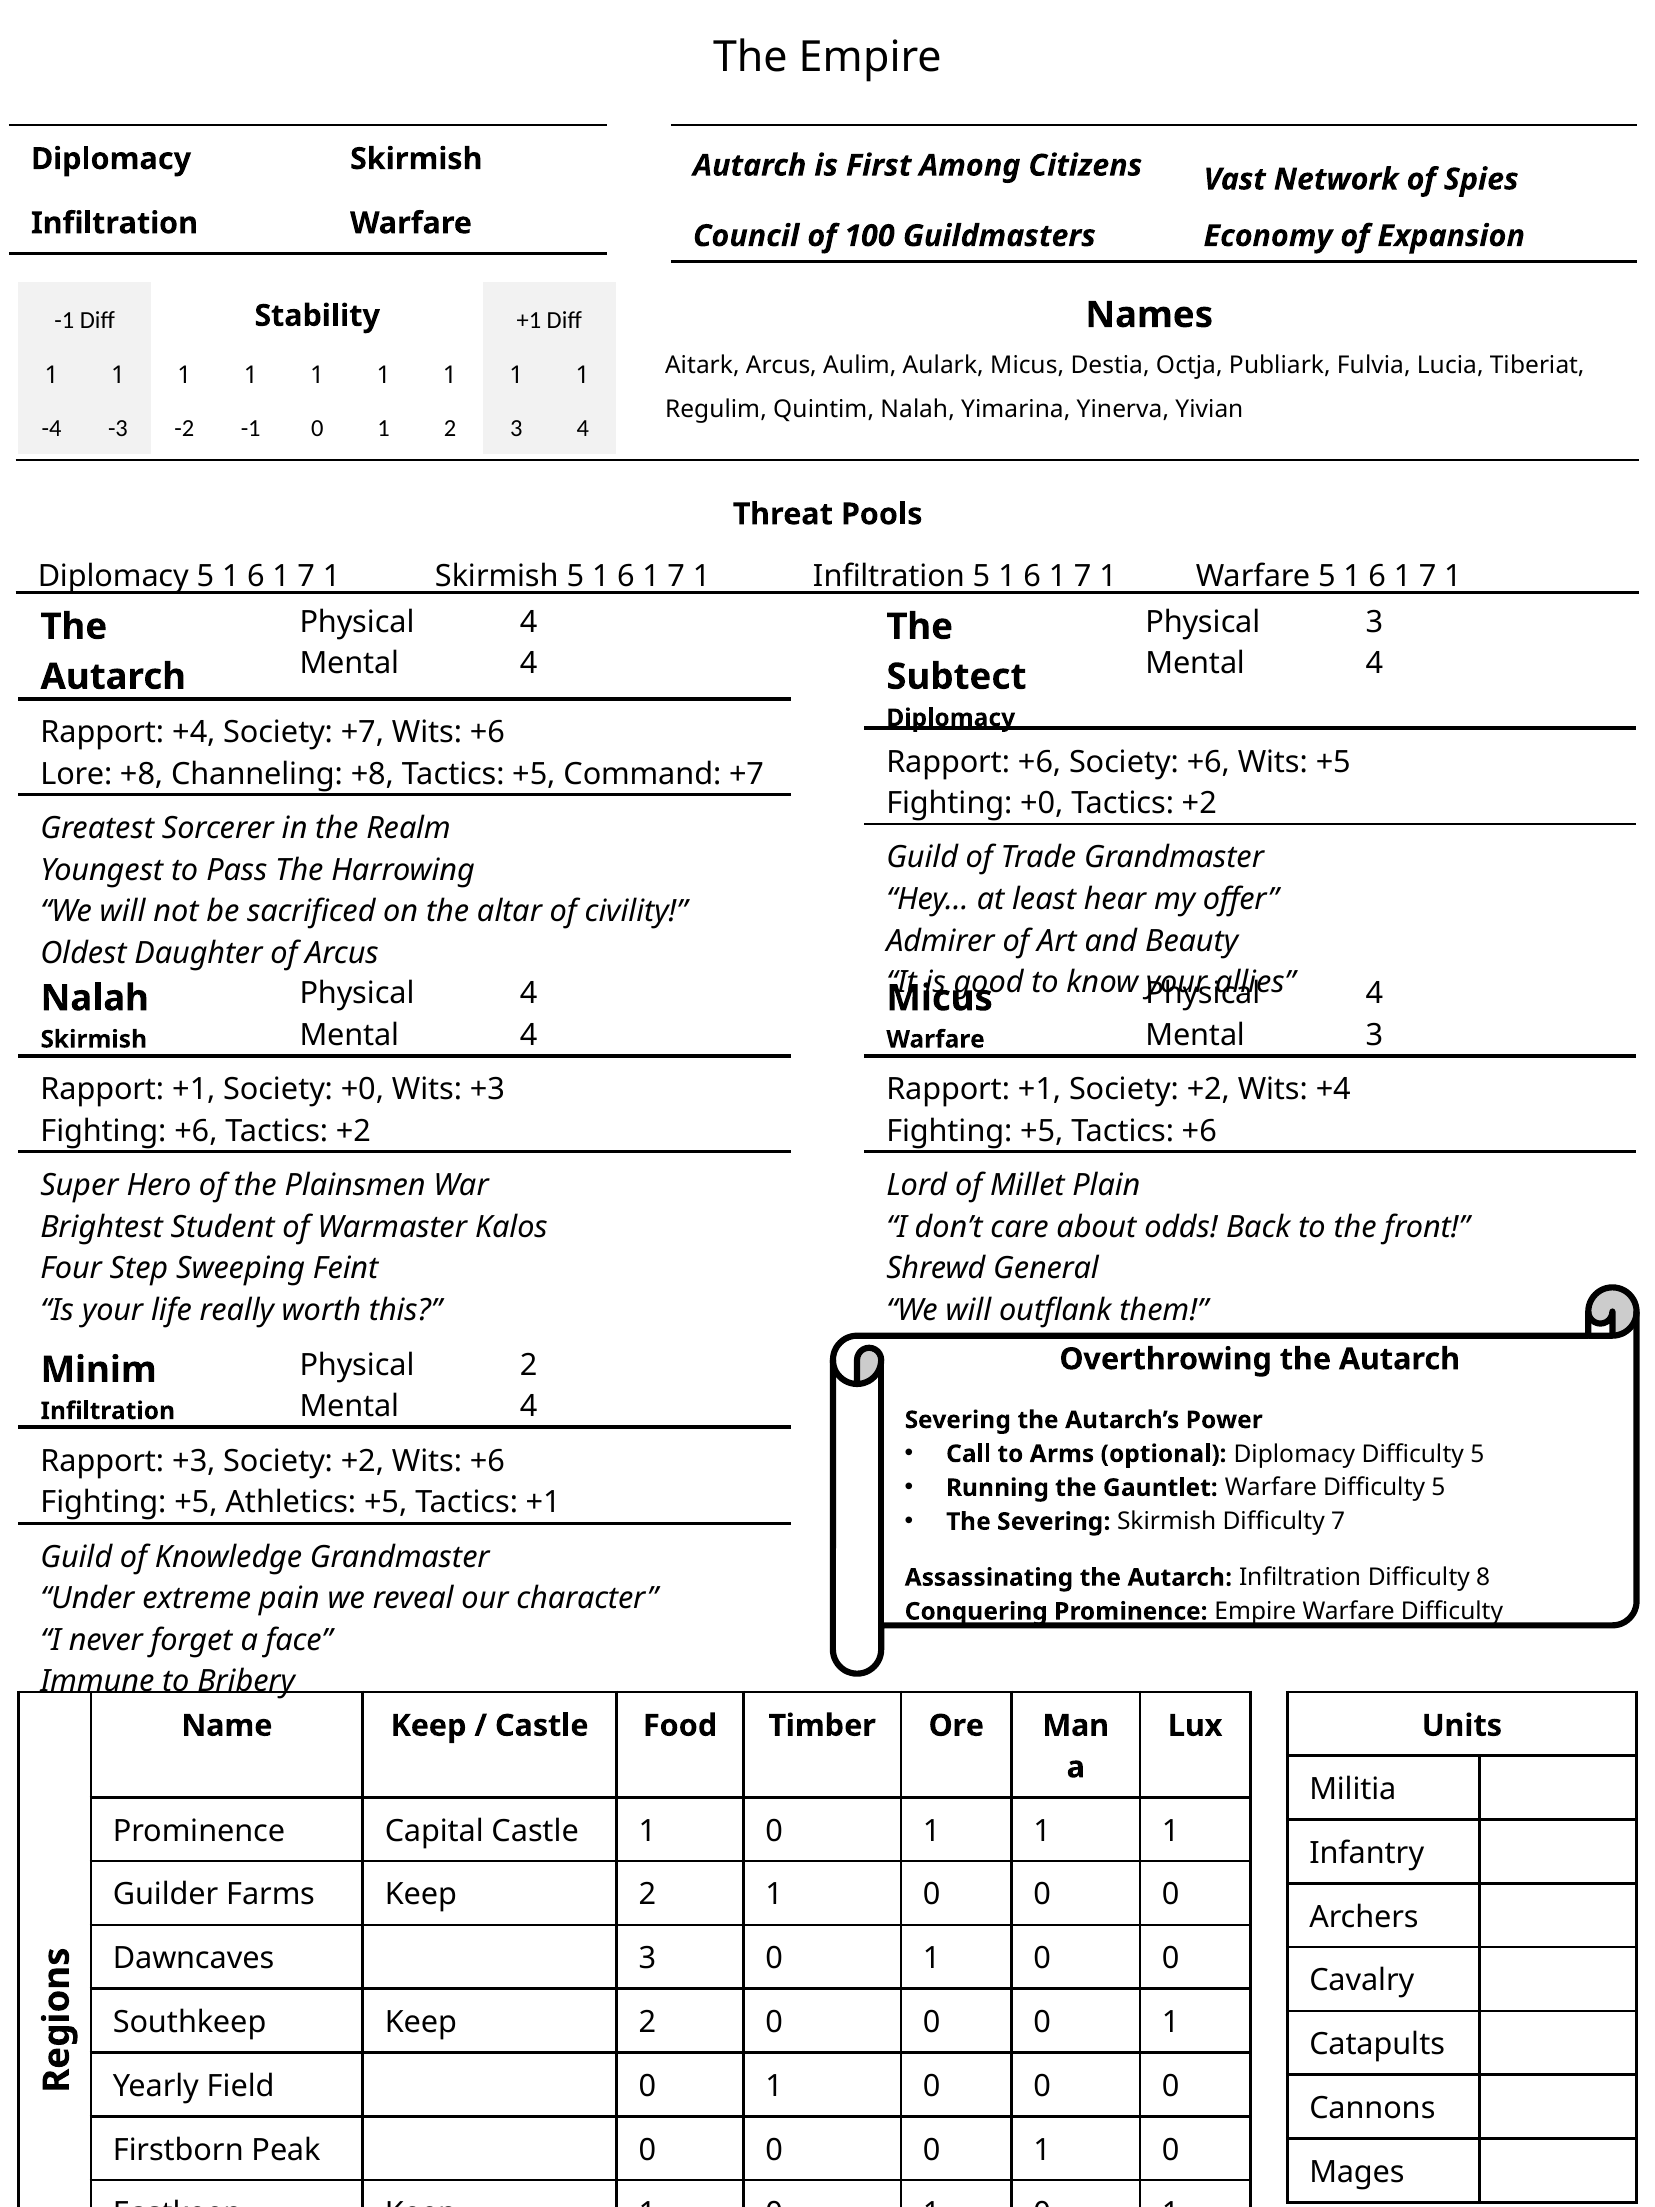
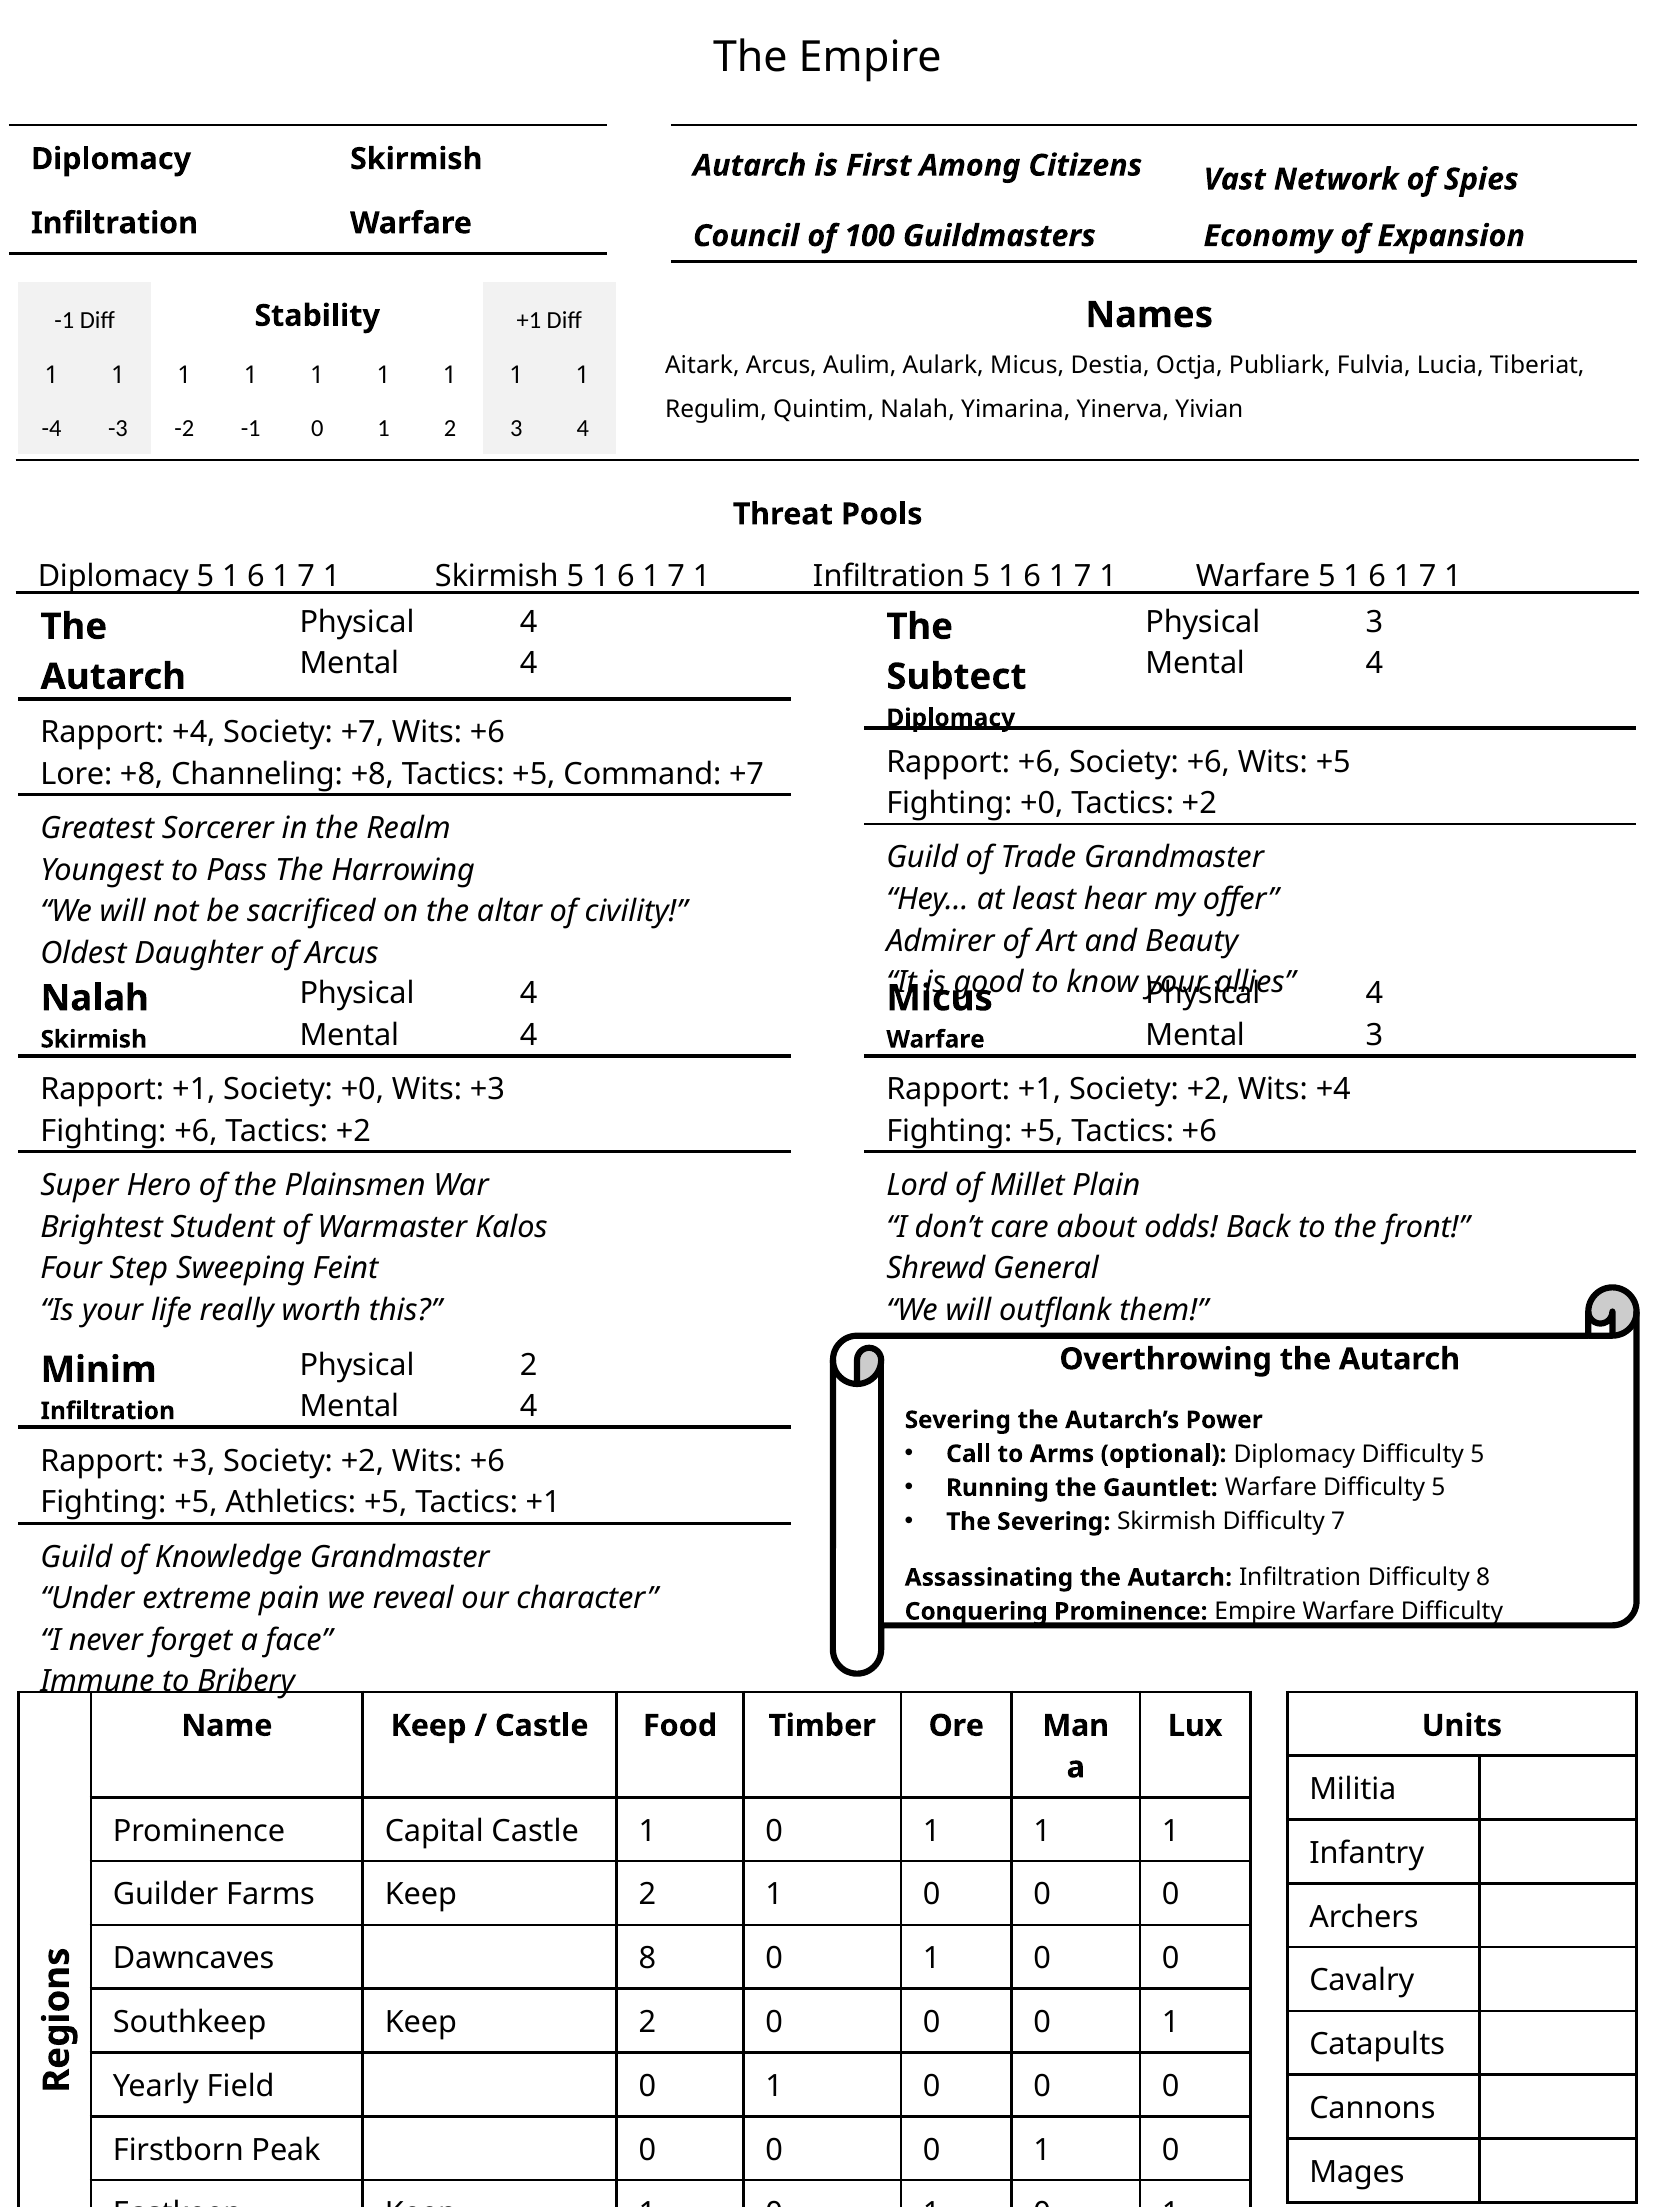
Dawncaves 3: 3 -> 8 (647, 1958)
